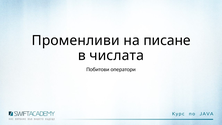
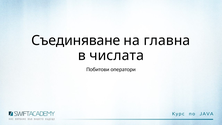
Променливи: Променливи -> Съединяване (76, 41)
писане: писане -> главна (167, 41)
